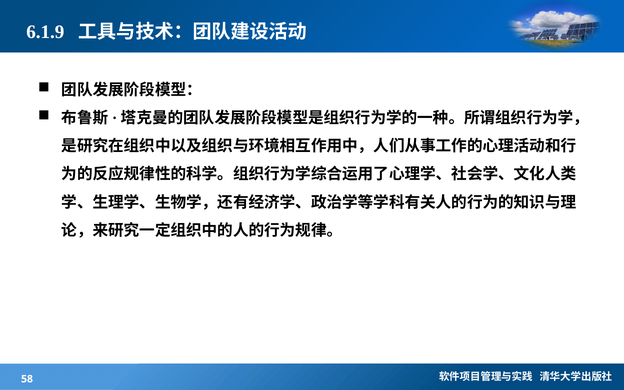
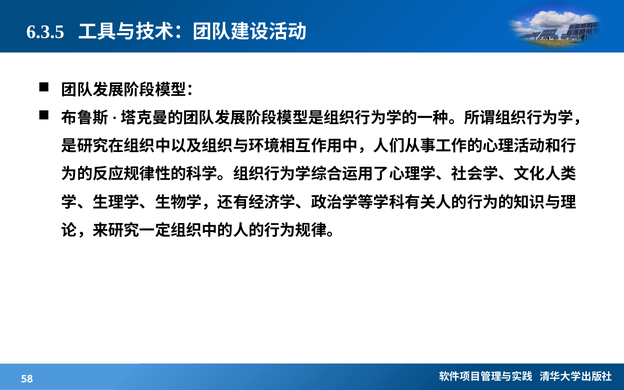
6.1.9: 6.1.9 -> 6.3.5 (45, 32)
